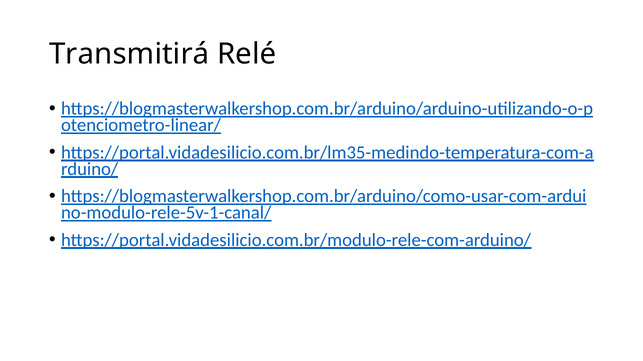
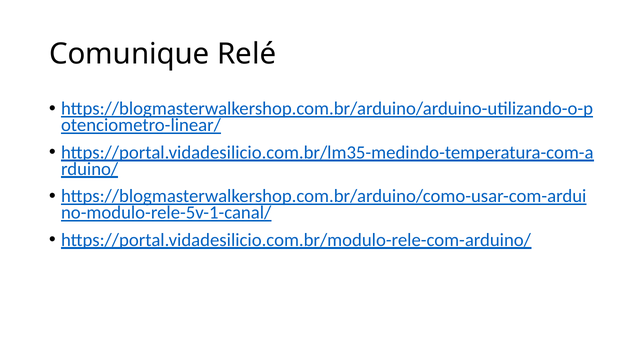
Transmitirá: Transmitirá -> Comunique (129, 54)
